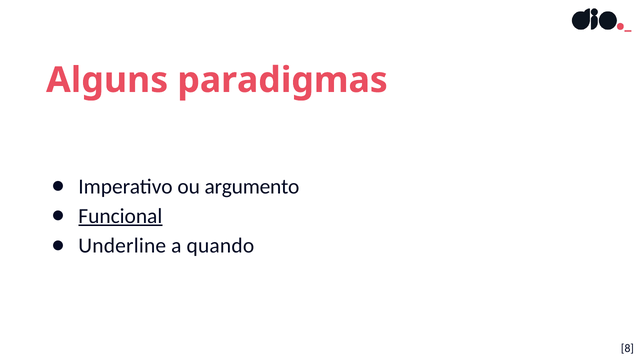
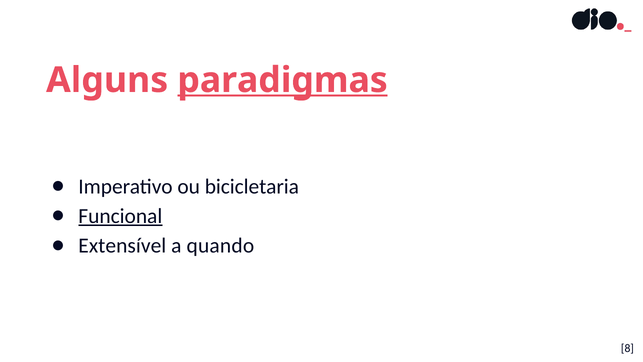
paradigmas underline: none -> present (283, 80)
argumento: argumento -> bicicletaria (252, 186)
Underline: Underline -> Extensível (122, 246)
